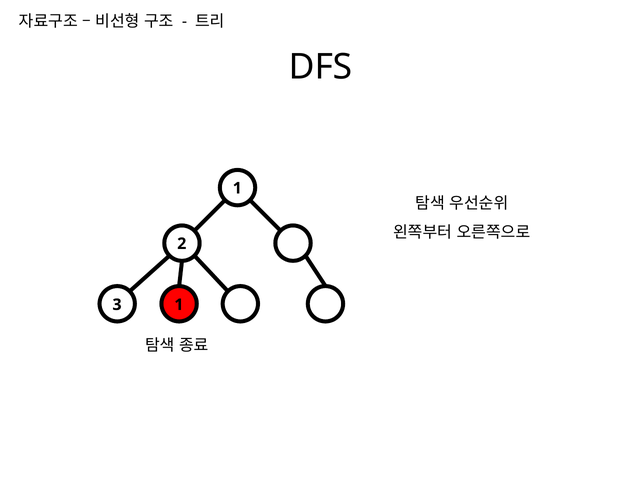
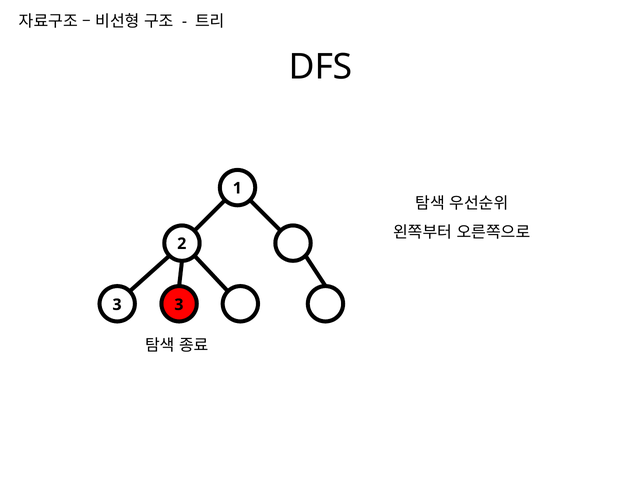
3 1: 1 -> 3 (179, 305)
